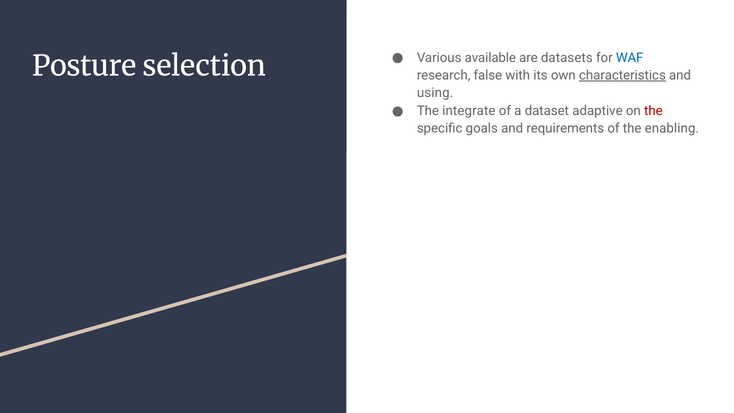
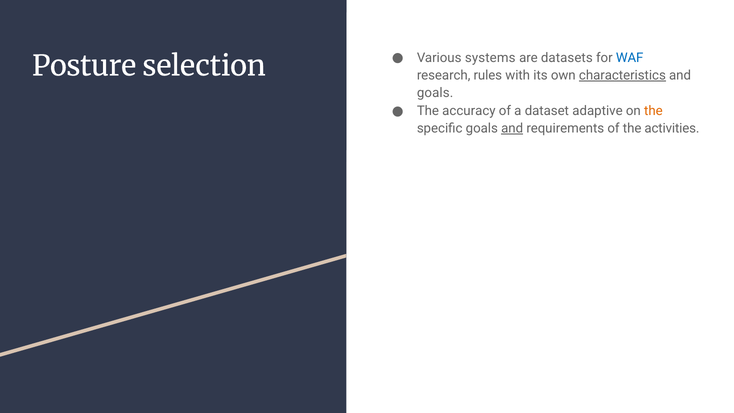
available: available -> systems (490, 58)
false: false -> rules (488, 75)
using: using -> goals (435, 93)
integrate: integrate -> accuracy (469, 111)
the colour: red -> orange (653, 111)
and underline: none -> present (512, 128)
enabling: enabling -> activities (672, 128)
